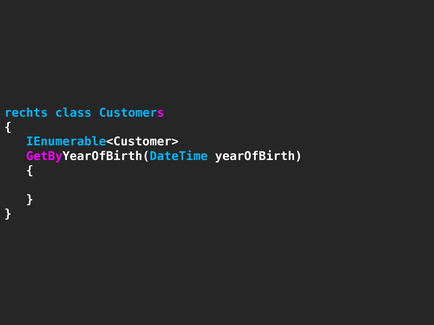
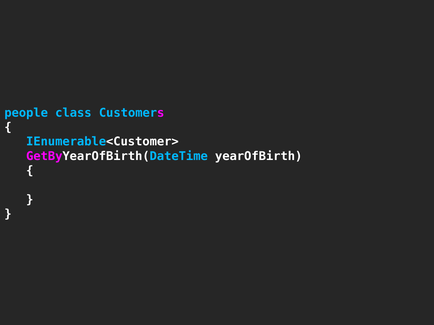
rechts: rechts -> people (26, 113)
